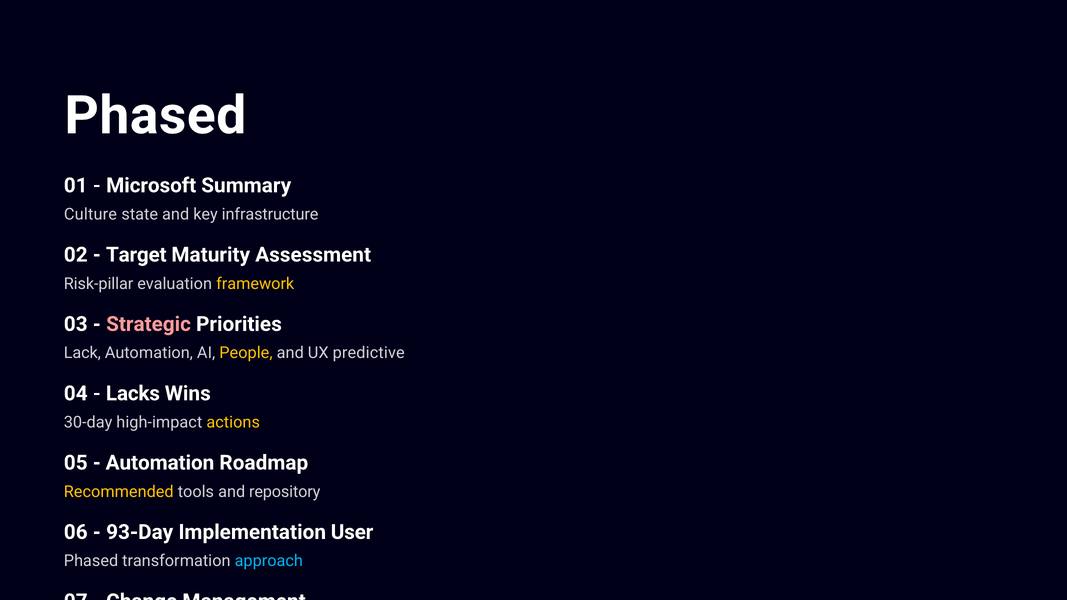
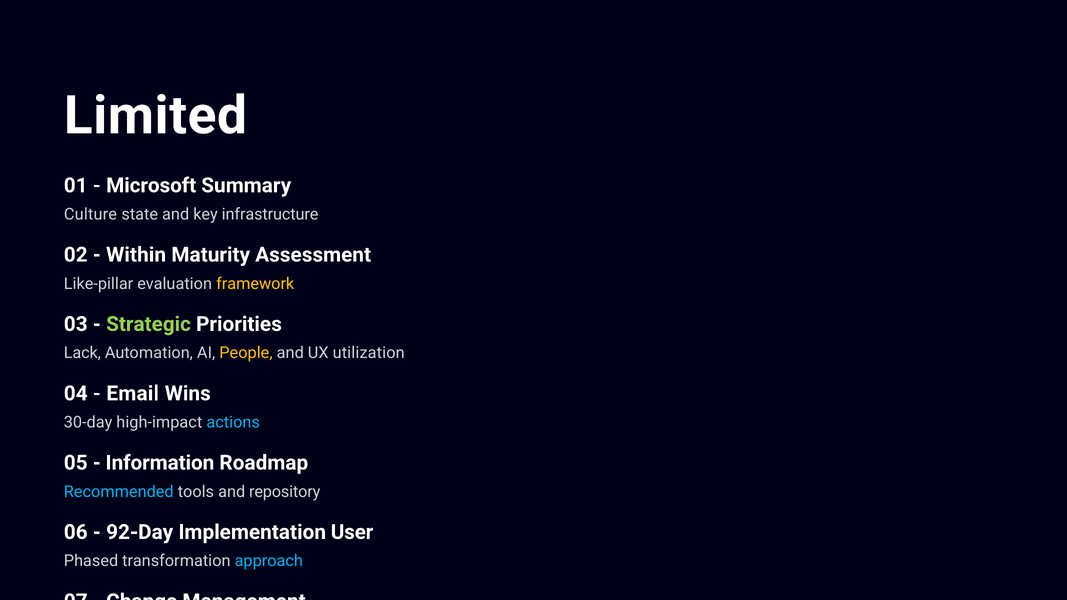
Phased: Phased -> Limited (155, 116)
Target: Target -> Within (136, 255)
Risk-pillar: Risk-pillar -> Like-pillar (99, 284)
Strategic colour: pink -> light green (149, 324)
predictive: predictive -> utilization (369, 353)
Lacks: Lacks -> Email (133, 394)
actions colour: yellow -> light blue (233, 423)
Automation: Automation -> Information (160, 463)
Recommended colour: yellow -> light blue (119, 492)
93-Day: 93-Day -> 92-Day (140, 532)
